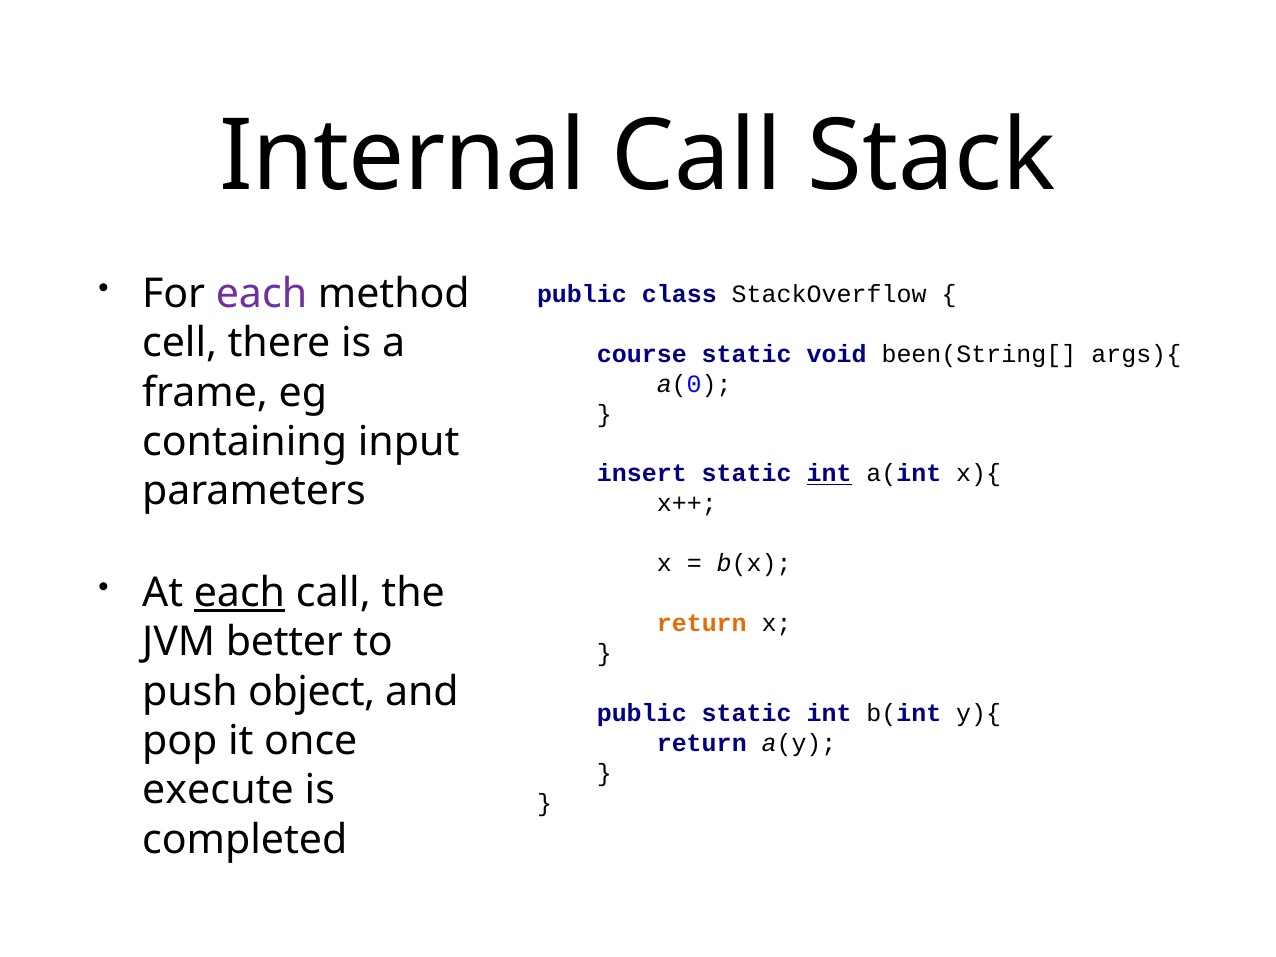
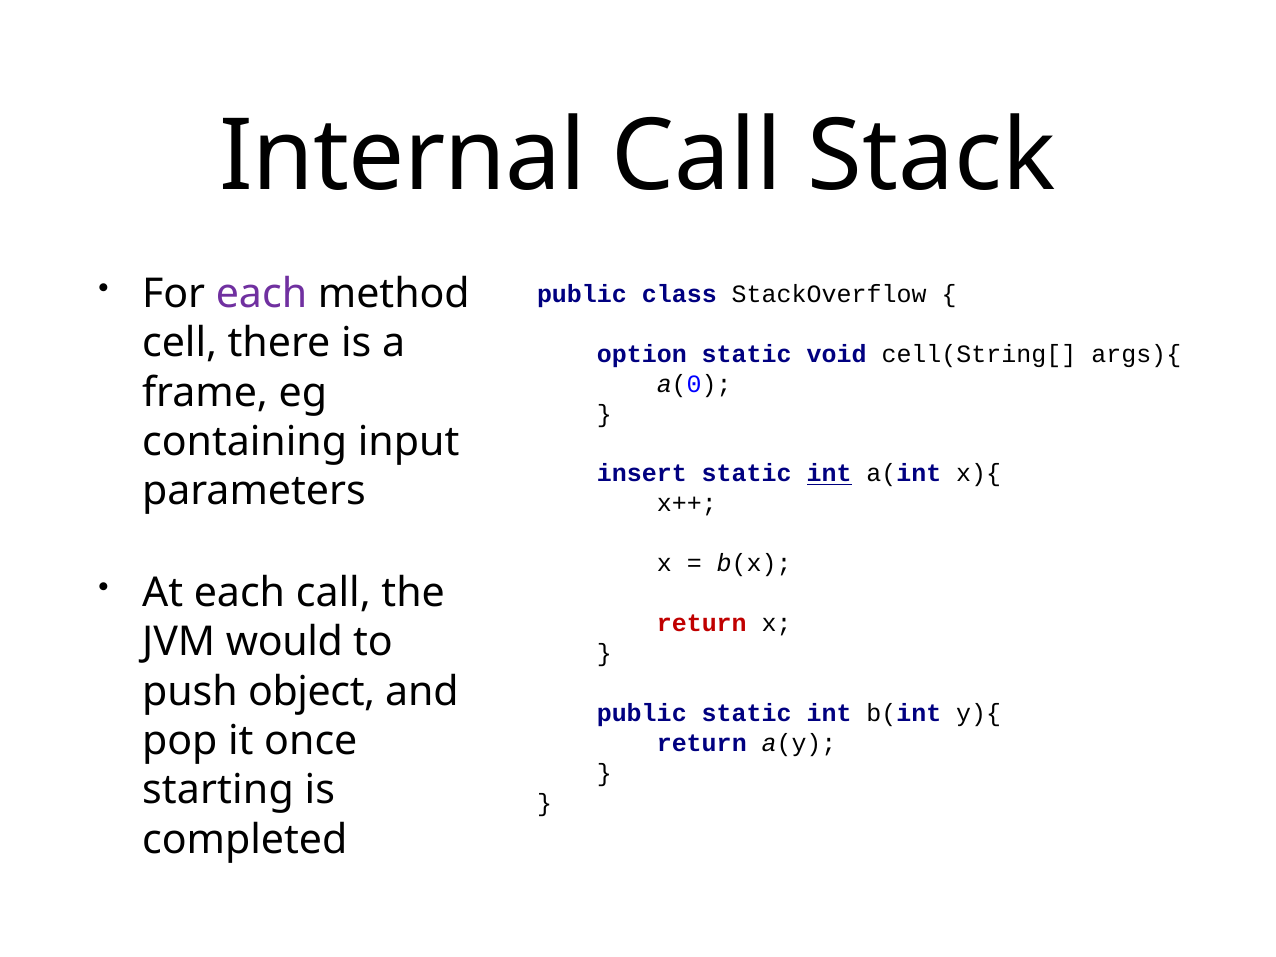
course: course -> option (642, 354)
been(String[: been(String[ -> cell(String[ (979, 354)
each underline: present -> none (239, 593)
return colour: orange -> red (702, 623)
better: better -> would (284, 642)
execute: execute -> starting (218, 790)
